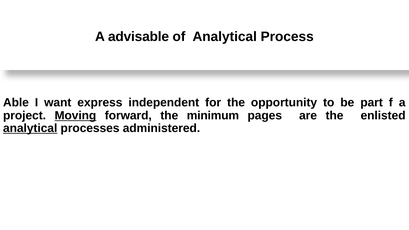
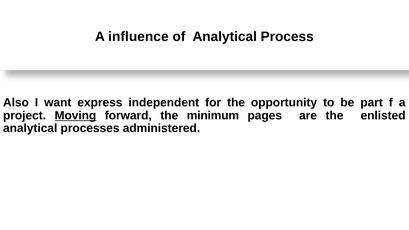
advisable: advisable -> influence (138, 37)
Able: Able -> Also (16, 103)
analytical underline: present -> none (30, 128)
